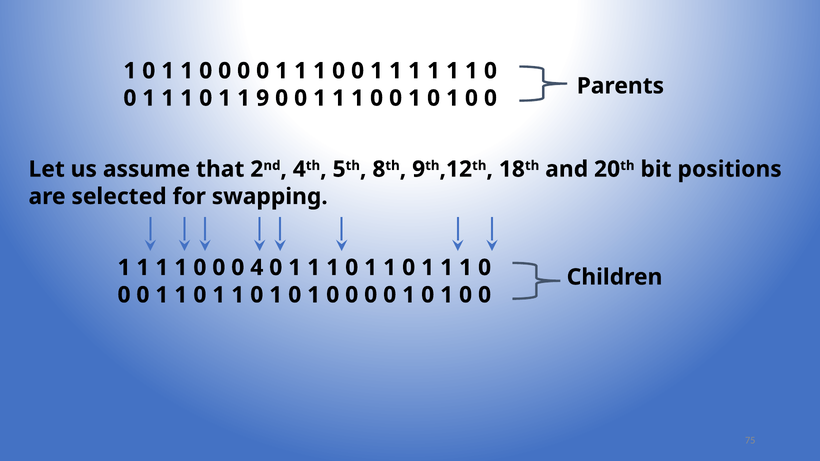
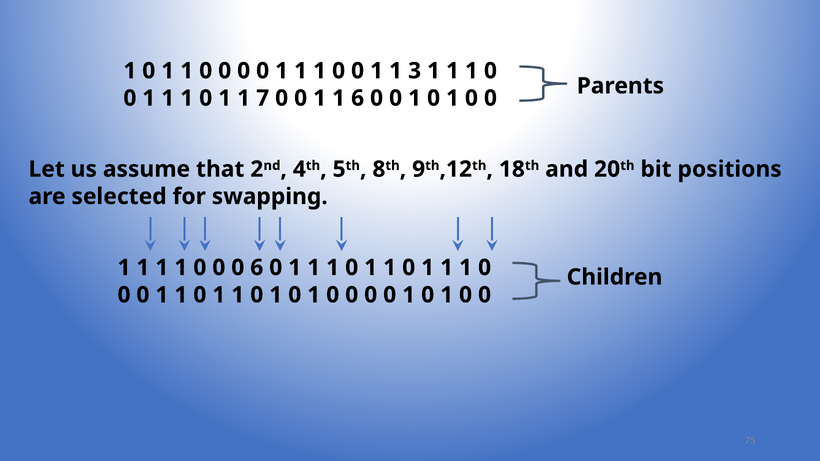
1: 1 -> 3 (415, 71)
9: 9 -> 7 (263, 98)
1: 1 -> 6 (358, 98)
0 4: 4 -> 6 (257, 268)
